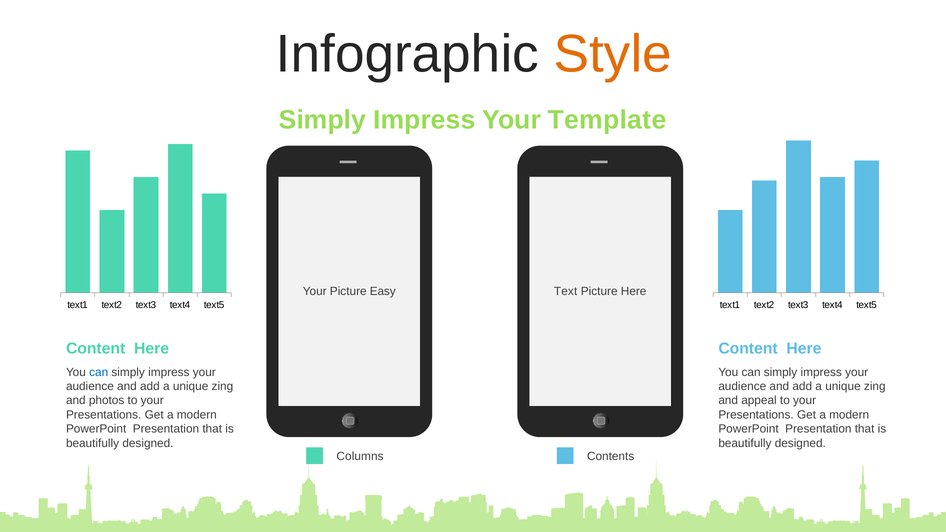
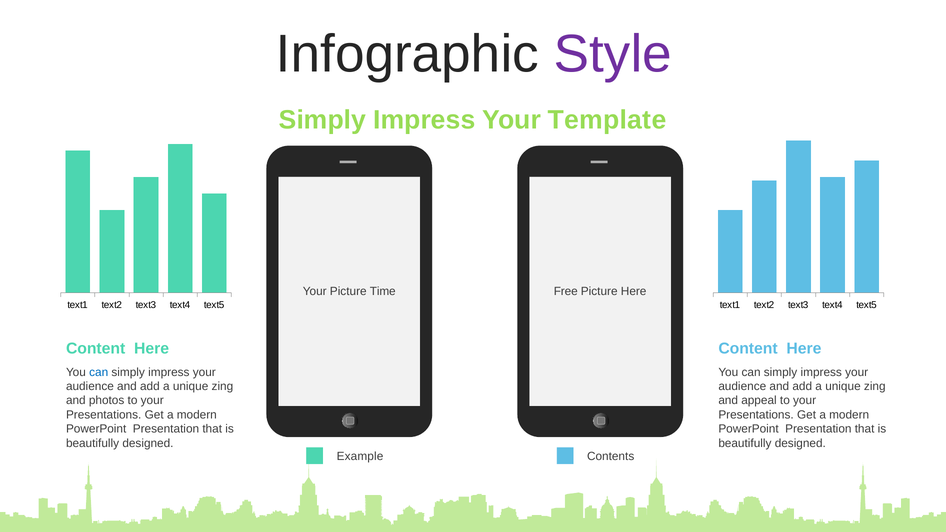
Style colour: orange -> purple (613, 54)
Easy: Easy -> Time (383, 291)
Text: Text -> Free (566, 291)
Columns: Columns -> Example (360, 457)
